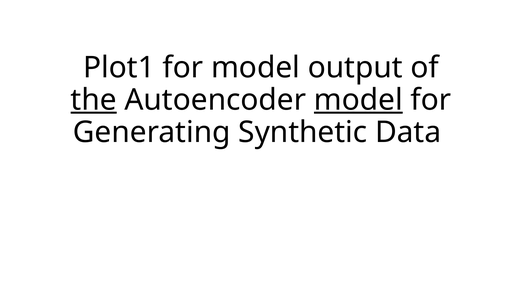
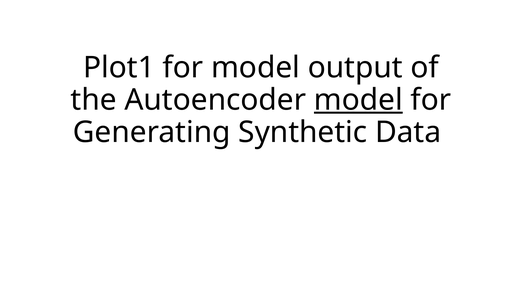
the underline: present -> none (94, 100)
